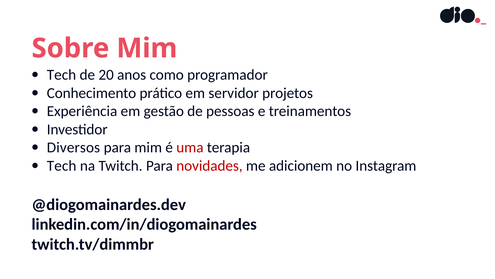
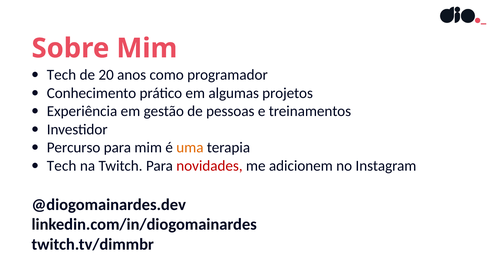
servidor: servidor -> algumas (234, 93)
Diversos: Diversos -> Percurso (74, 147)
uma colour: red -> orange (190, 147)
